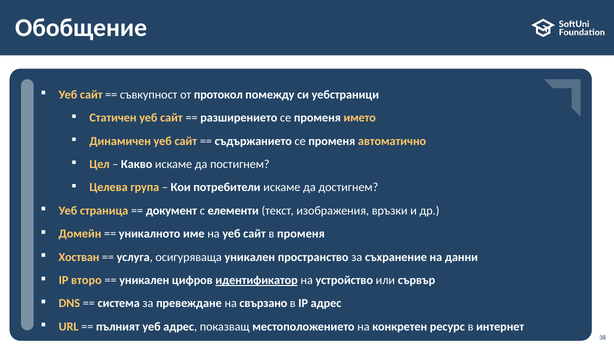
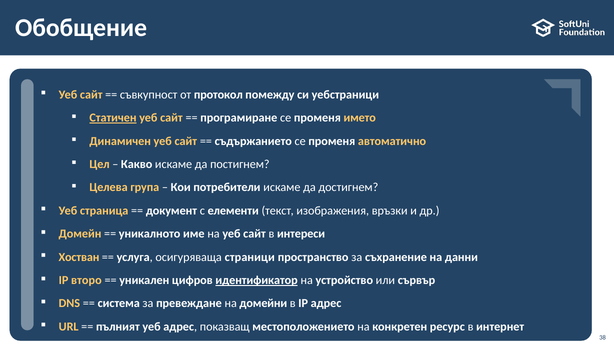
Статичен underline: none -> present (113, 118)
разширението: разширението -> програмиране (239, 118)
в променя: променя -> интереси (301, 233)
осигуряваща уникален: уникален -> страници (250, 257)
свързано: свързано -> домейни (263, 303)
